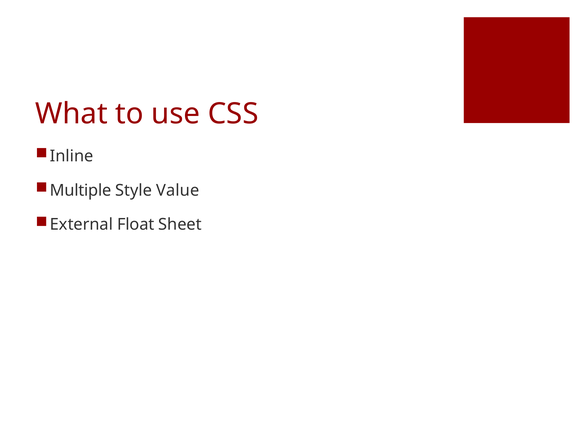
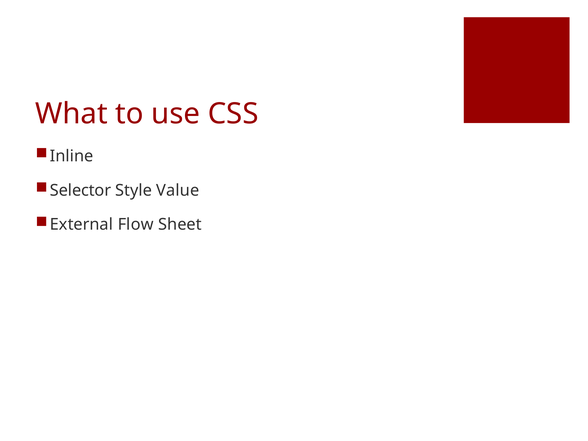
Multiple: Multiple -> Selector (81, 190)
Float: Float -> Flow (136, 225)
